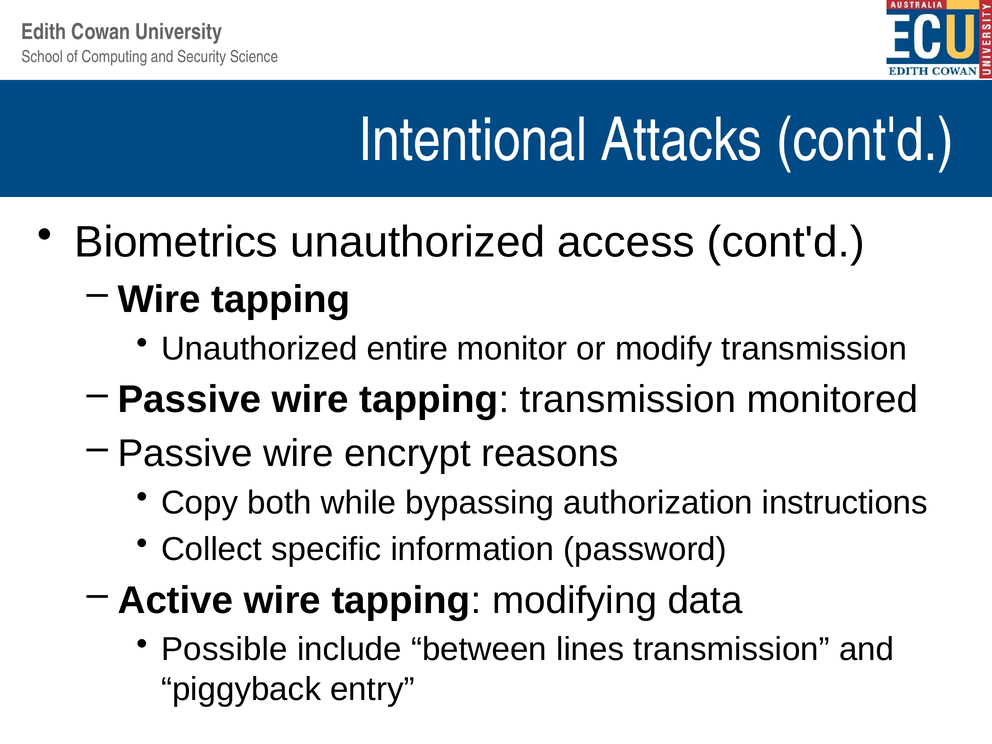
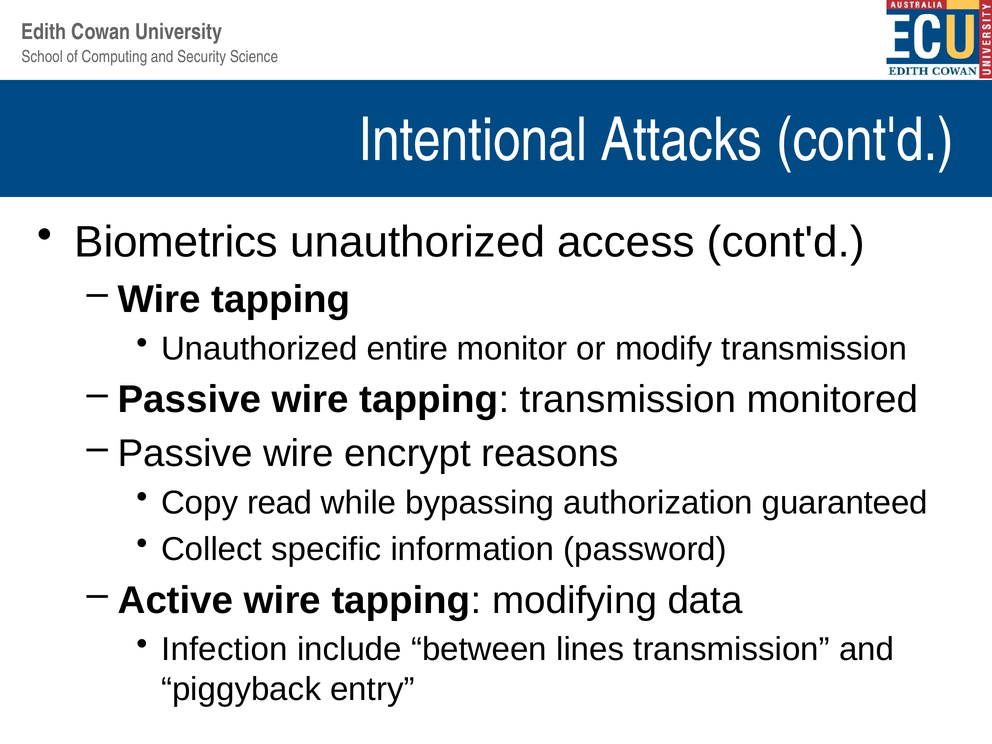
both: both -> read (280, 503)
instructions: instructions -> guaranteed (845, 503)
Possible: Possible -> Infection (224, 650)
